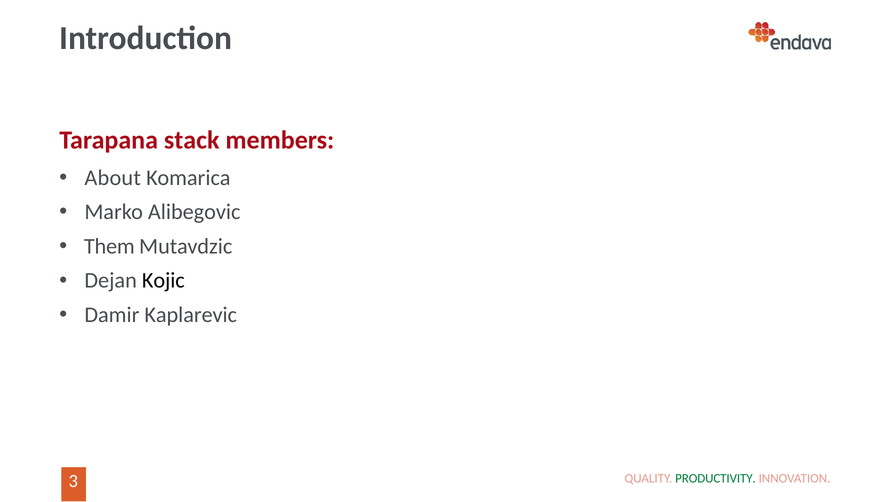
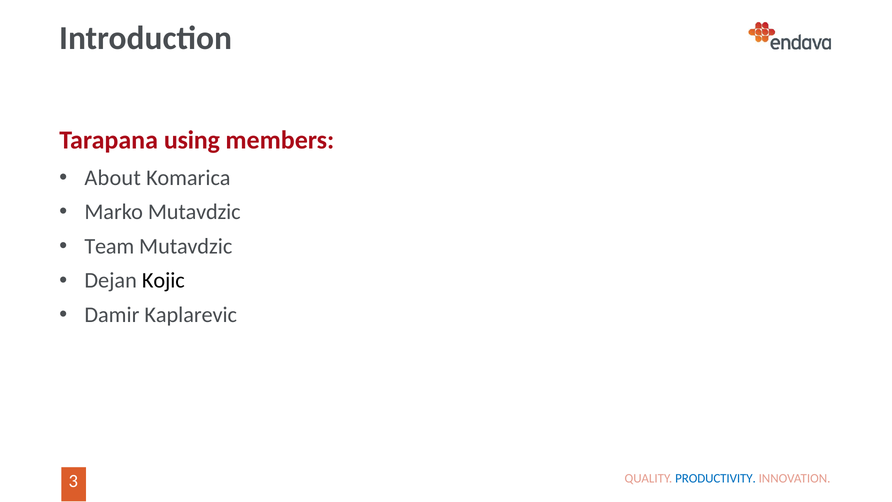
stack: stack -> using (192, 140)
Marko Alibegovic: Alibegovic -> Mutavdzic (194, 212)
Them: Them -> Team (109, 246)
PRODUCTIVITY colour: green -> blue (716, 478)
